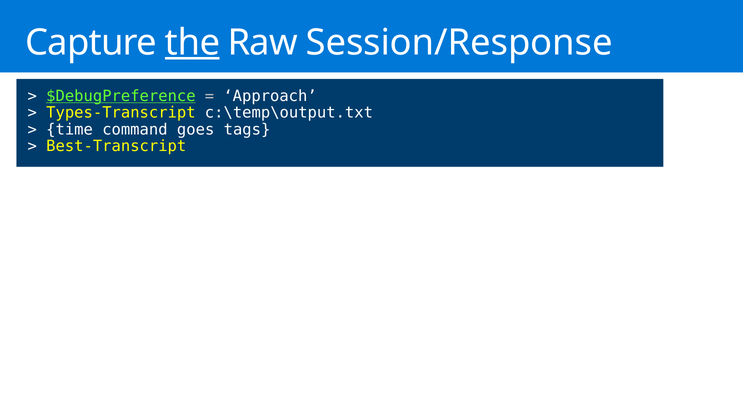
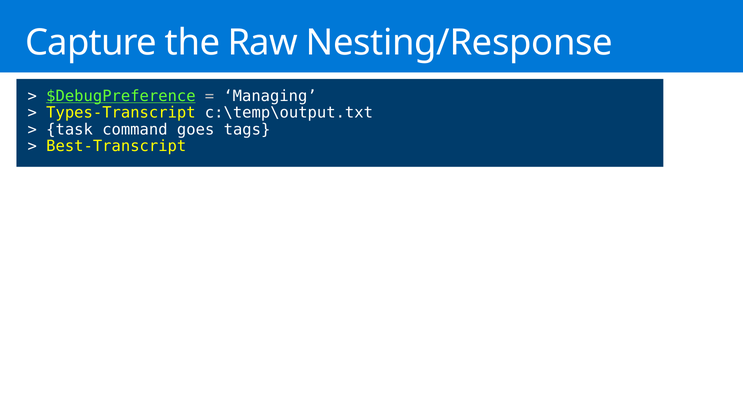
the underline: present -> none (192, 43)
Session/Response: Session/Response -> Nesting/Response (459, 43)
Approach: Approach -> Managing (270, 96)
time: time -> task (70, 130)
